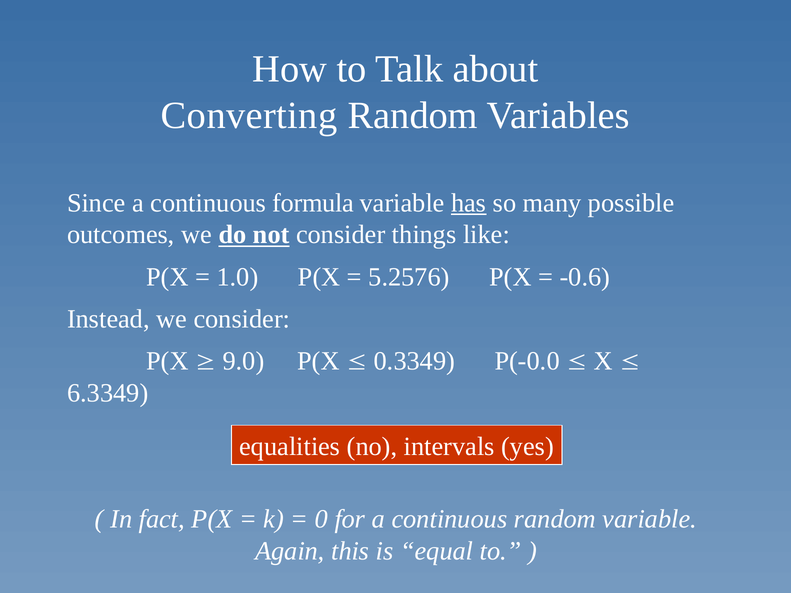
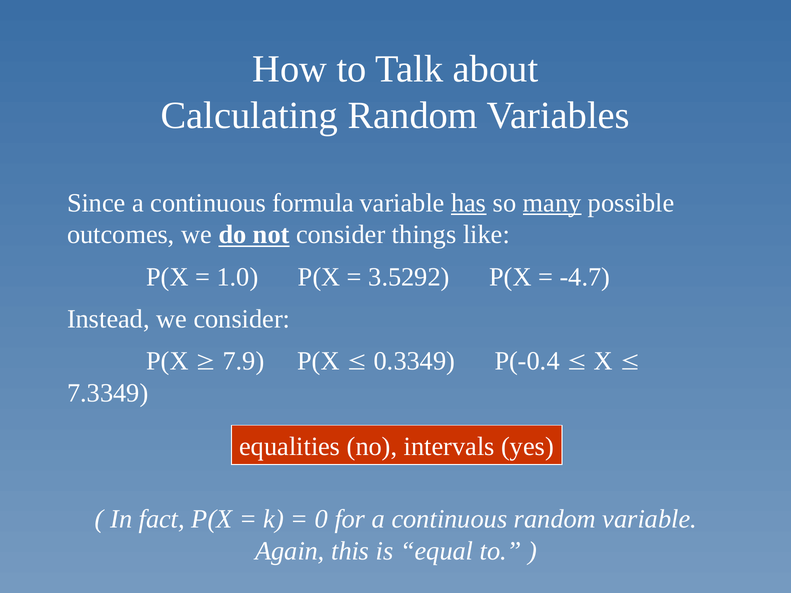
Converting: Converting -> Calculating (249, 115)
many underline: none -> present (552, 203)
5.2576: 5.2576 -> 3.5292 (409, 277)
-0.6: -0.6 -> -4.7 (585, 277)
9.0: 9.0 -> 7.9 (244, 361)
P(-0.0: P(-0.0 -> P(-0.4 (527, 361)
6.3349: 6.3349 -> 7.3349 (108, 393)
